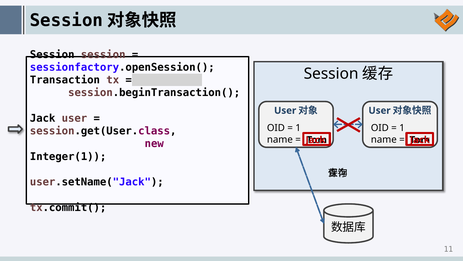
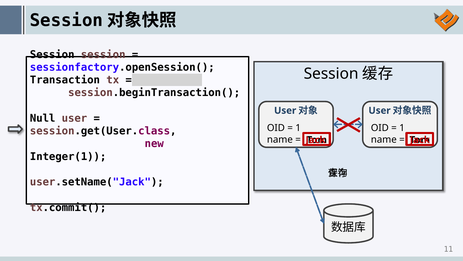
Jack: Jack -> Null (43, 118)
